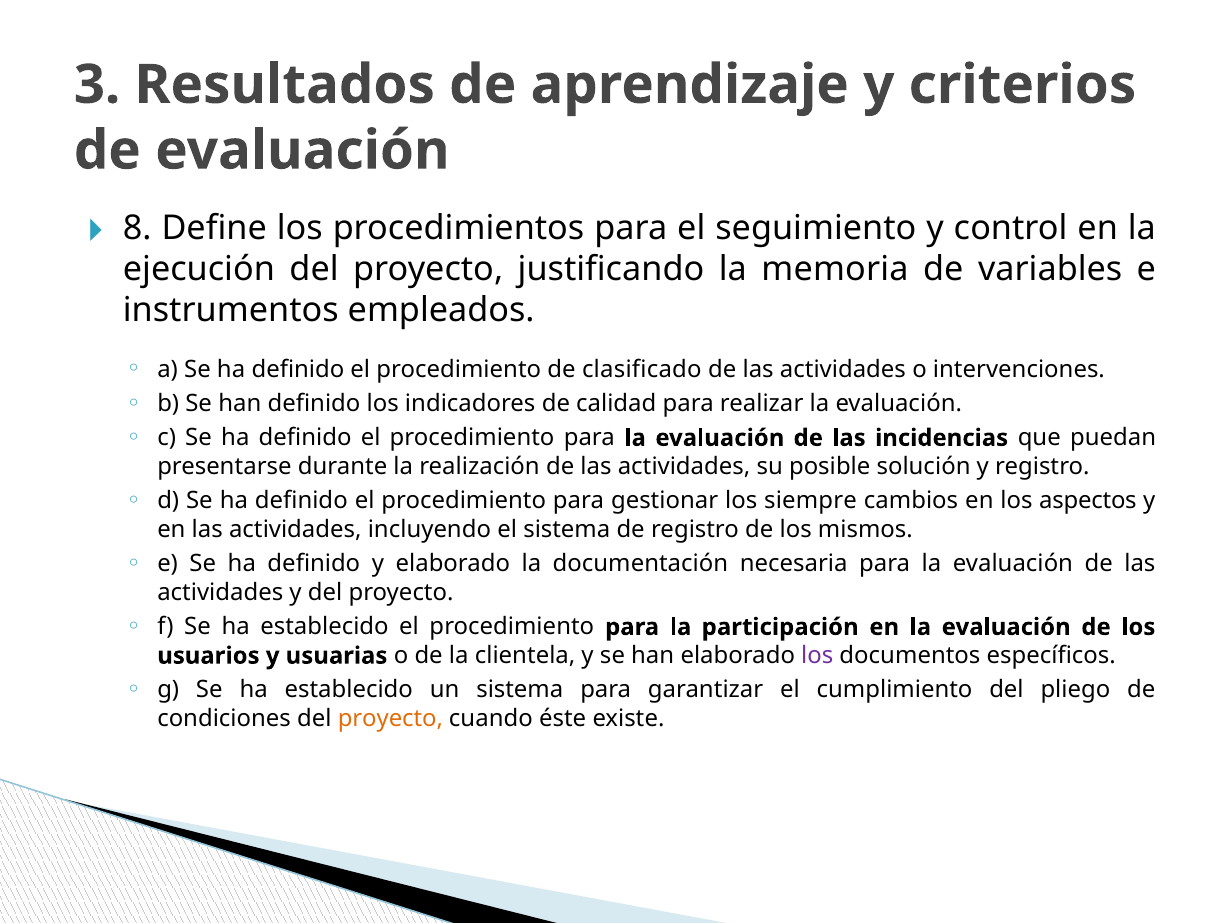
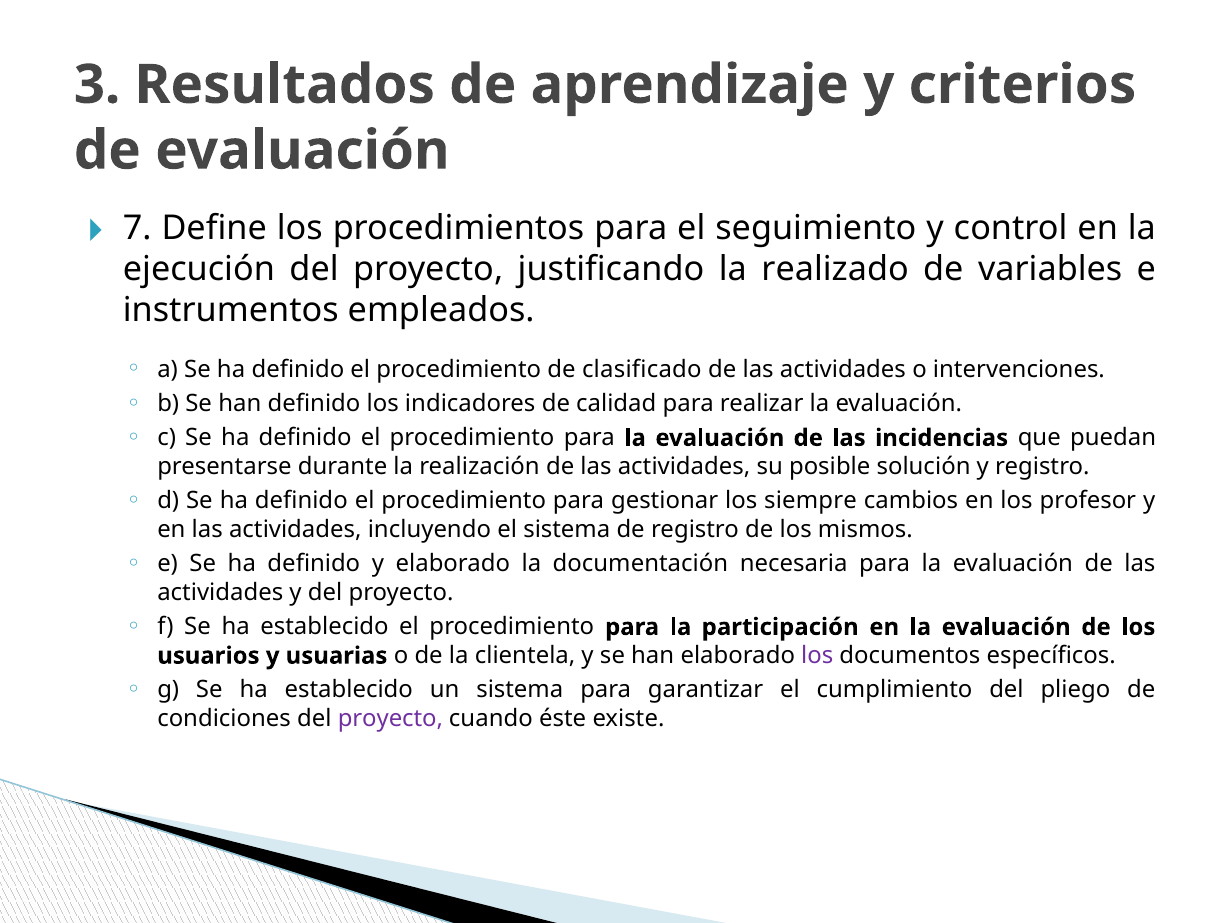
8: 8 -> 7 (137, 228)
memoria: memoria -> realizado (835, 269)
aspectos: aspectos -> profesor (1088, 501)
proyecto colour: orange -> purple (390, 718)
